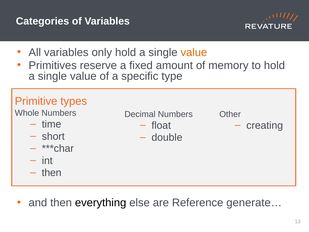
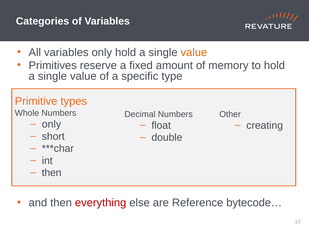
time: time -> only (51, 124)
everything colour: black -> red (101, 203)
generate…: generate… -> bytecode… (254, 203)
